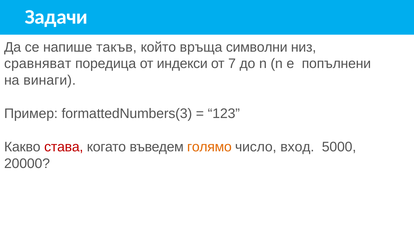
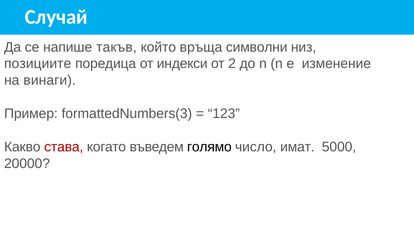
Задачи: Задачи -> Случай (56, 17)
сравняват: сравняват -> позициите (38, 64)
7: 7 -> 2 (232, 64)
попълнени: попълнени -> изменение (336, 64)
голямо colour: orange -> black (209, 147)
вход: вход -> имат (297, 147)
